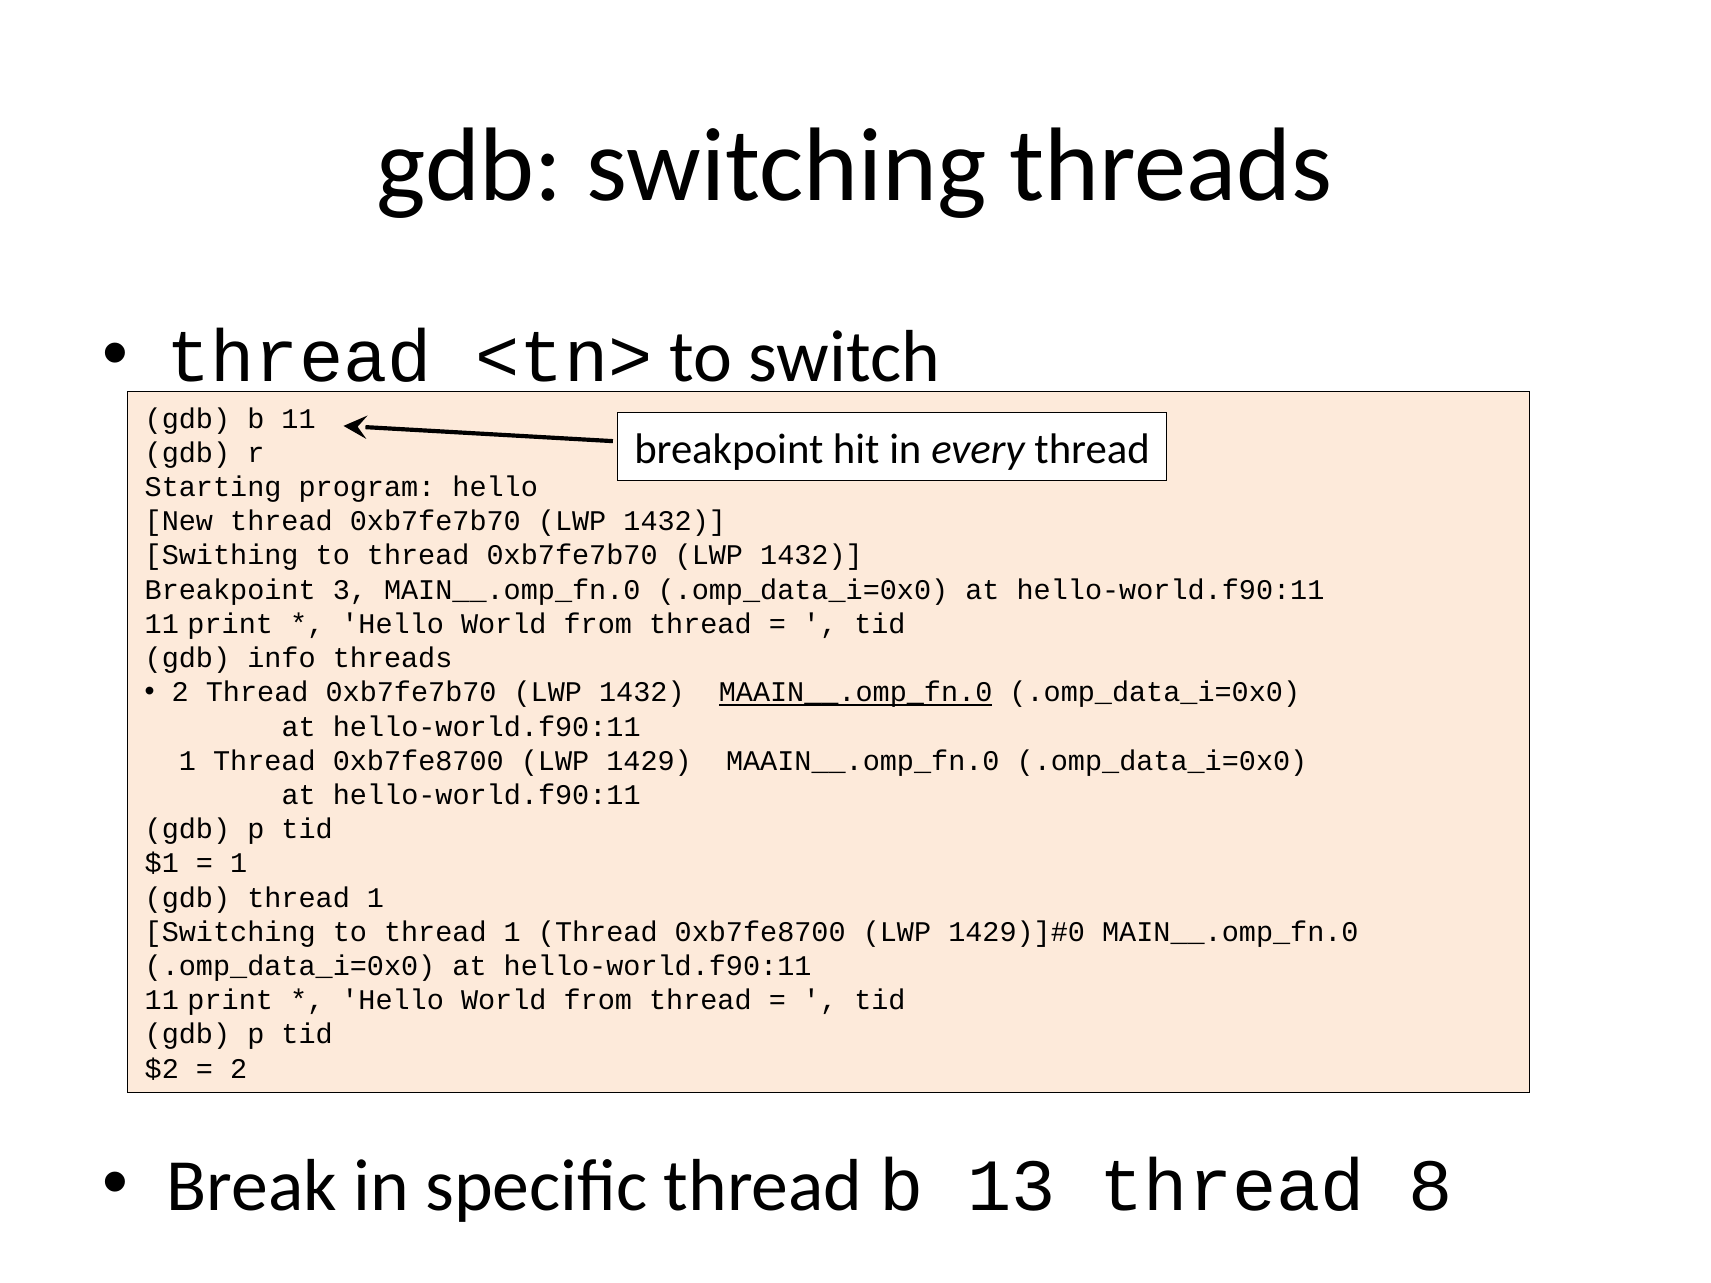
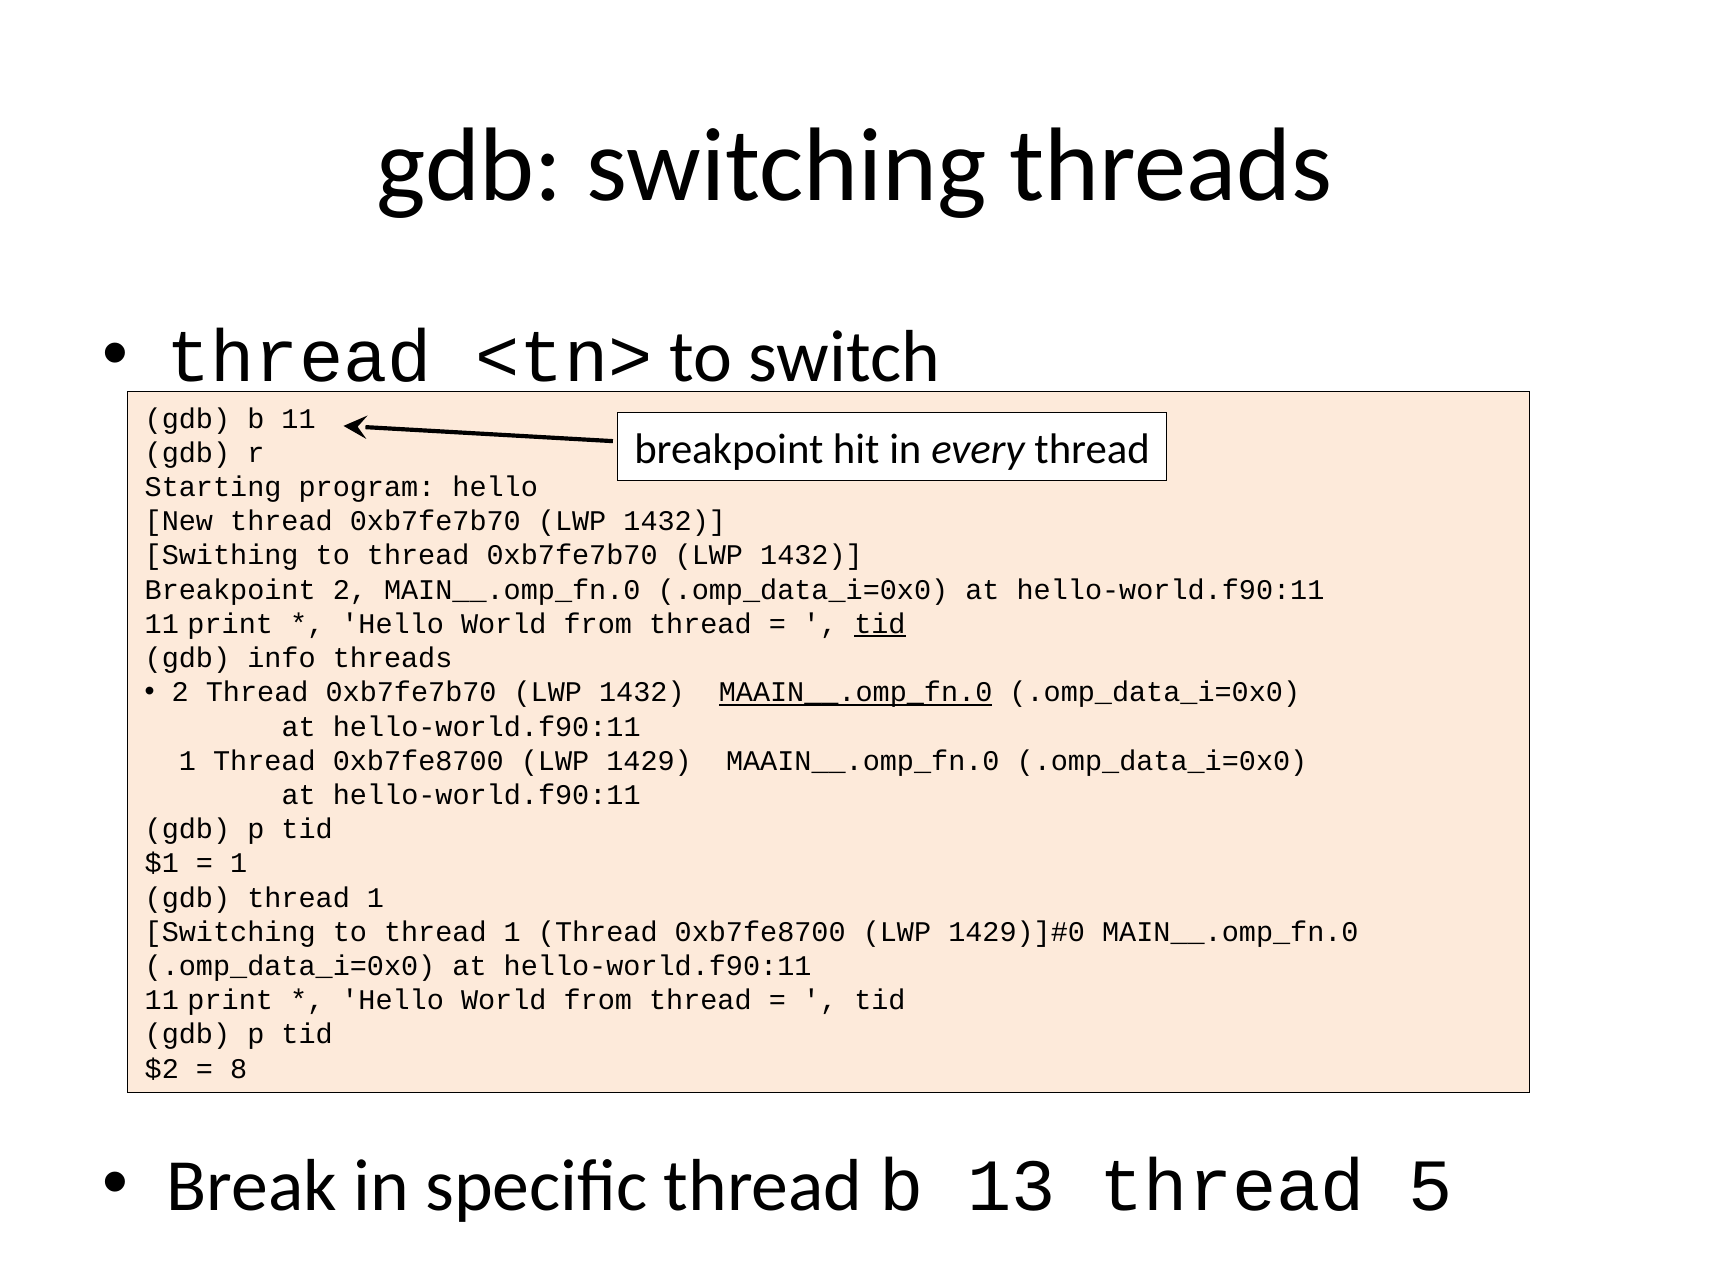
Breakpoint 3: 3 -> 2 (350, 590)
tid underline: none -> present (880, 624)
2: 2 -> 8 (239, 1069)
8: 8 -> 5 (1431, 1187)
